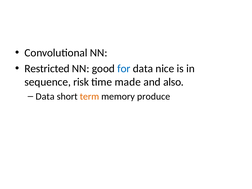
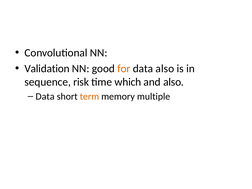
Restricted: Restricted -> Validation (47, 69)
for colour: blue -> orange (124, 69)
data nice: nice -> also (165, 69)
made: made -> which (128, 82)
produce: produce -> multiple (154, 96)
